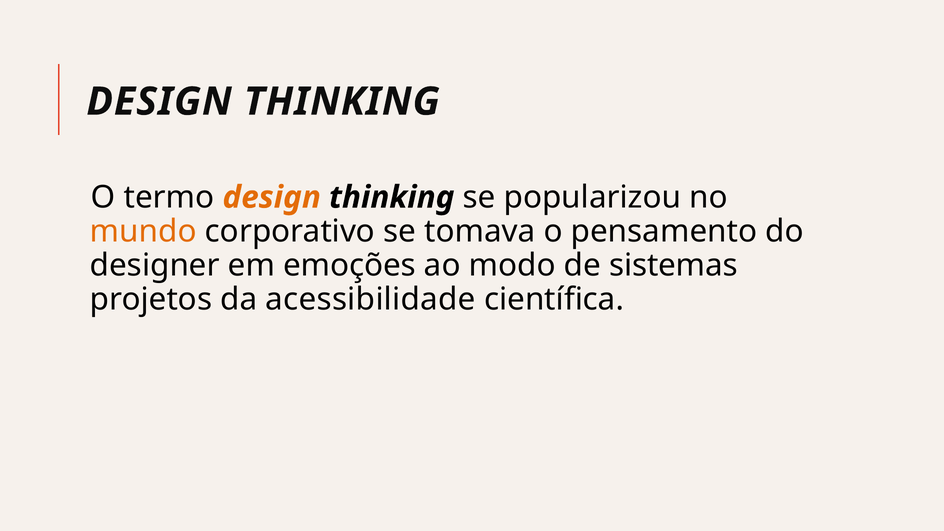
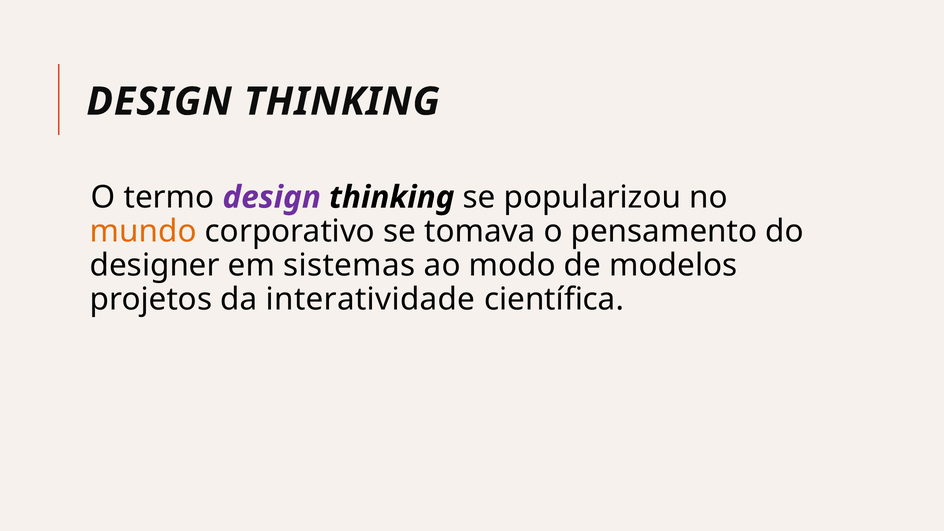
design colour: orange -> purple (272, 197)
emoções: emoções -> sistemas (349, 265)
sistemas: sistemas -> modelos (673, 265)
acessibilidade: acessibilidade -> interatividade (371, 299)
